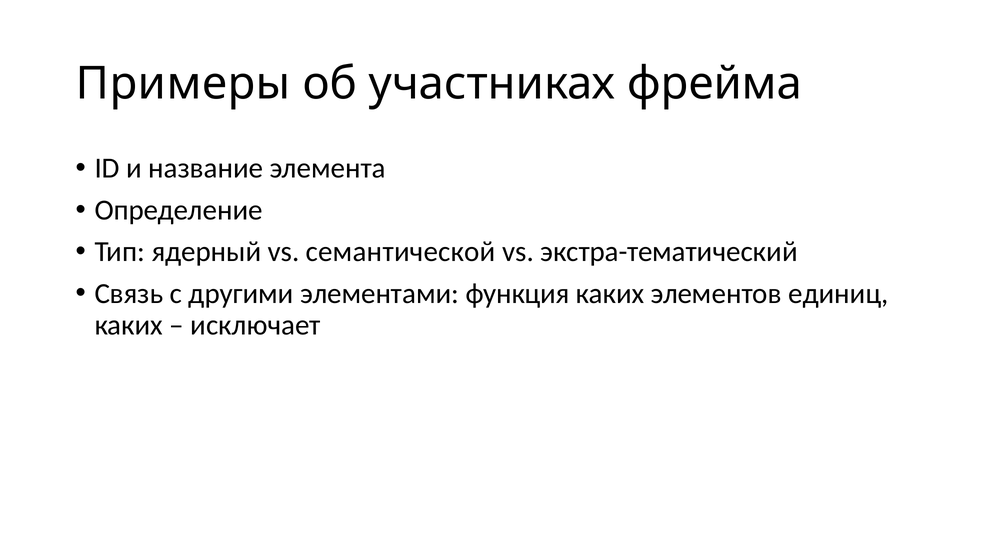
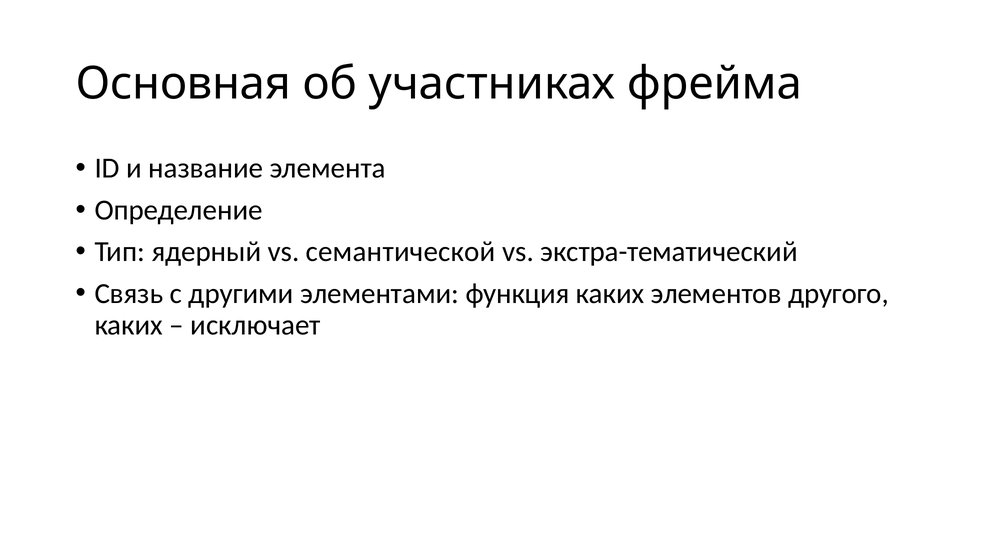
Примеры: Примеры -> Основная (183, 84)
единиц: единиц -> другого (838, 293)
